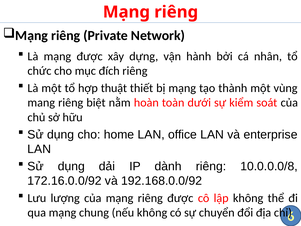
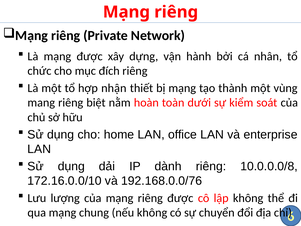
thuật: thuật -> nhận (114, 88)
172.16.0.0/92: 172.16.0.0/92 -> 172.16.0.0/10 (65, 181)
192.168.0.0/92: 192.168.0.0/92 -> 192.168.0.0/76 (162, 181)
